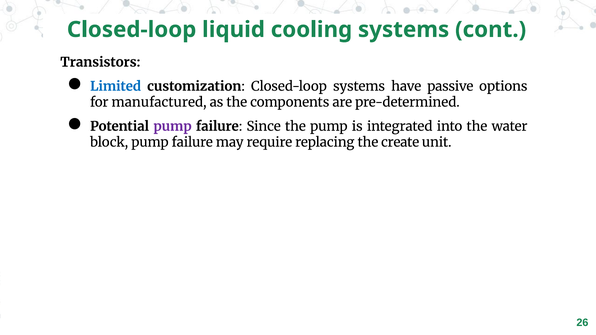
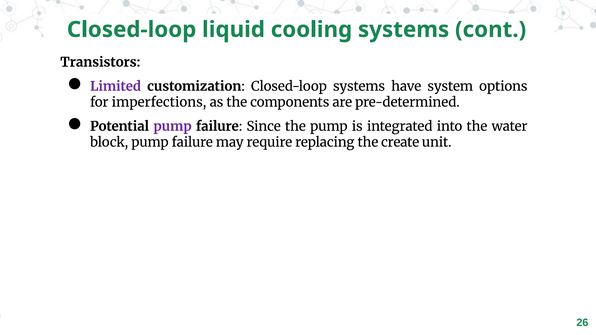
Limited colour: blue -> purple (116, 86)
passive: passive -> system (450, 86)
manufactured: manufactured -> imperfections (159, 102)
